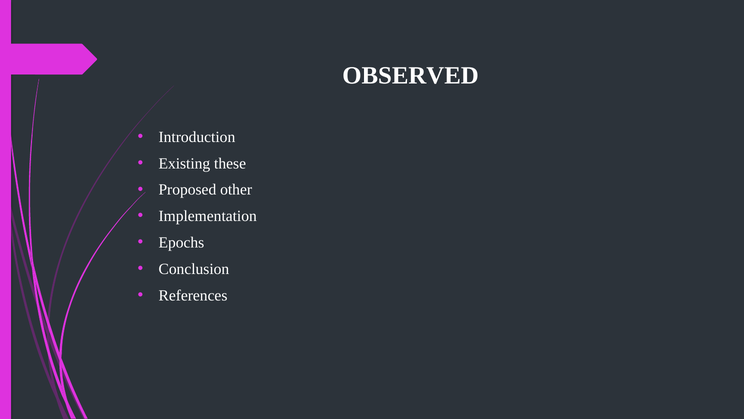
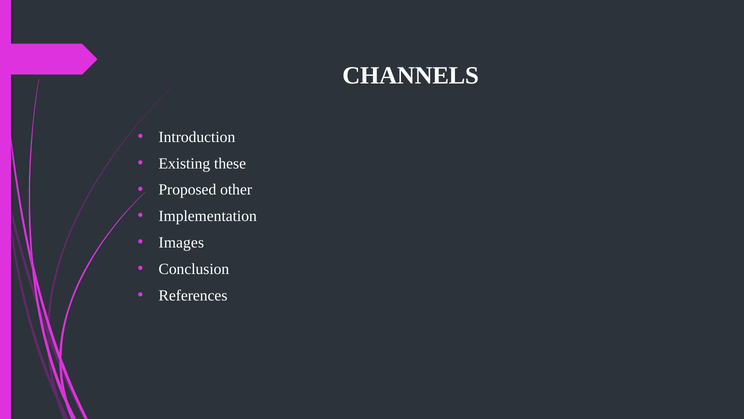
OBSERVED: OBSERVED -> CHANNELS (411, 75)
Epochs: Epochs -> Images (181, 242)
